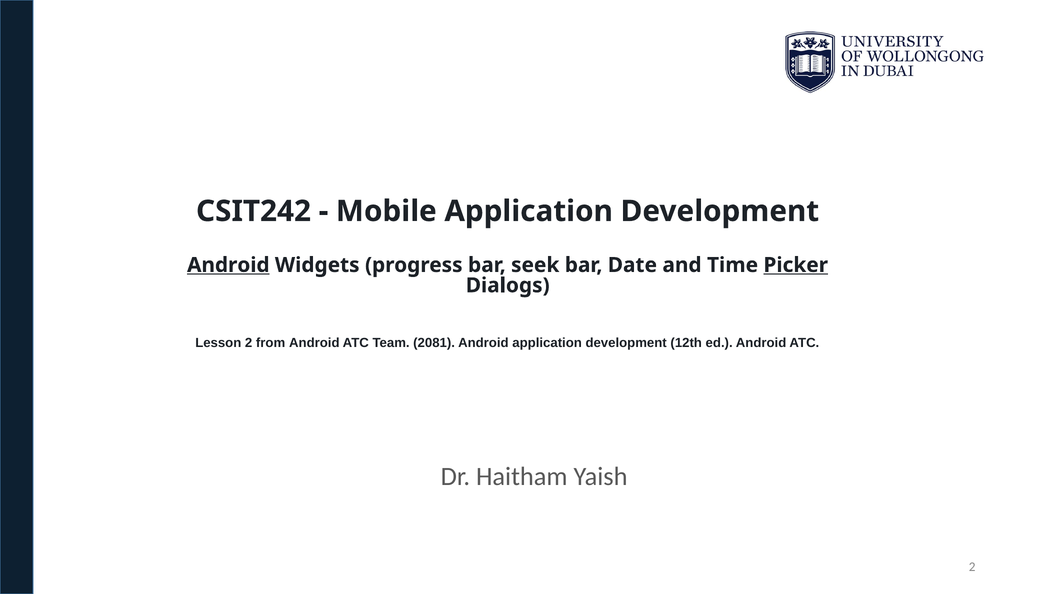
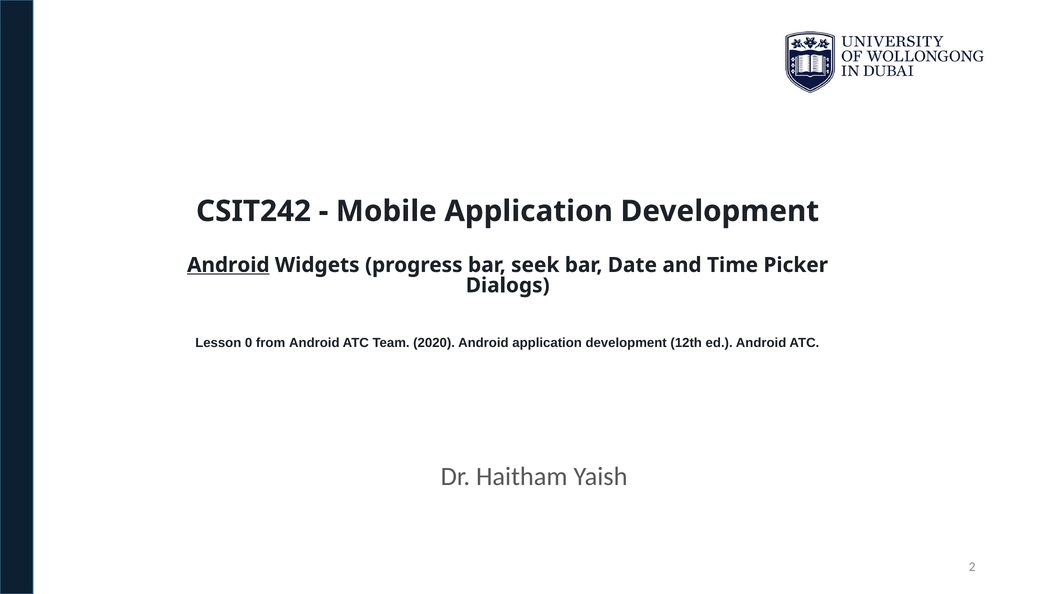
Picker underline: present -> none (796, 265)
Lesson 2: 2 -> 0 (249, 343)
2081: 2081 -> 2020 (434, 343)
